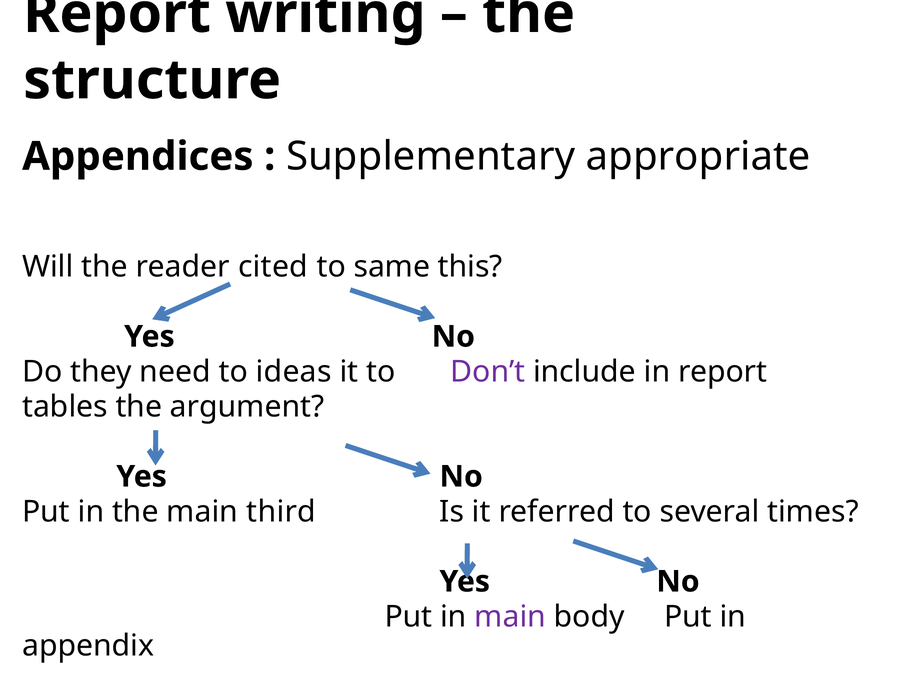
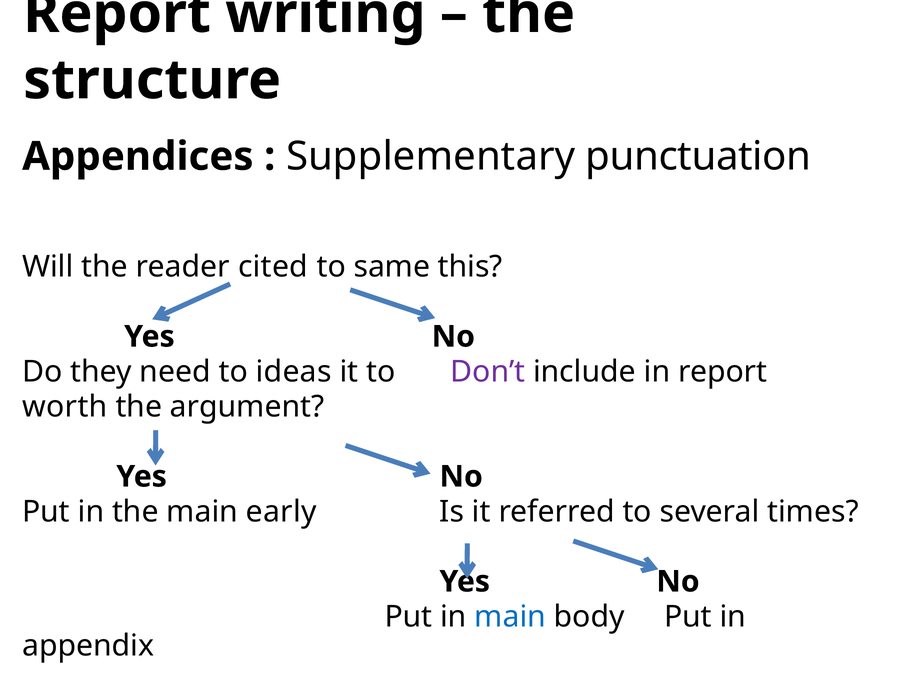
appropriate: appropriate -> punctuation (698, 157)
tables: tables -> worth (65, 407)
third: third -> early (281, 512)
main colour: purple -> blue (510, 617)
